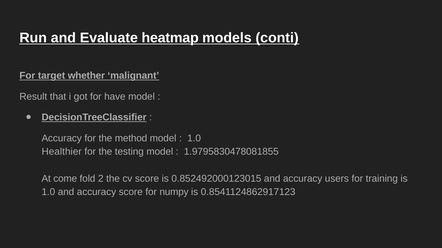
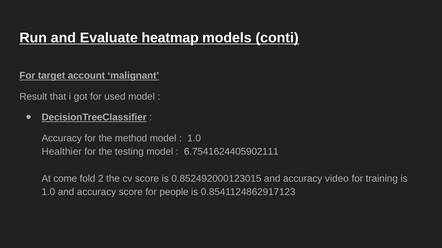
whether: whether -> account (86, 76)
have: have -> used (115, 97)
1.9795830478081855: 1.9795830478081855 -> 6.7541624405902111 (231, 152)
users: users -> video (337, 179)
numpy: numpy -> people (174, 193)
